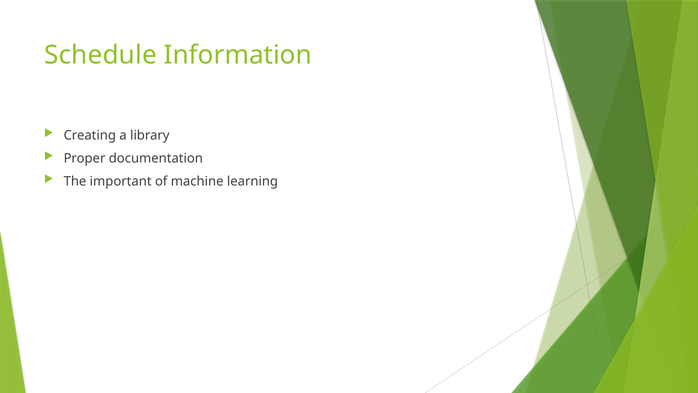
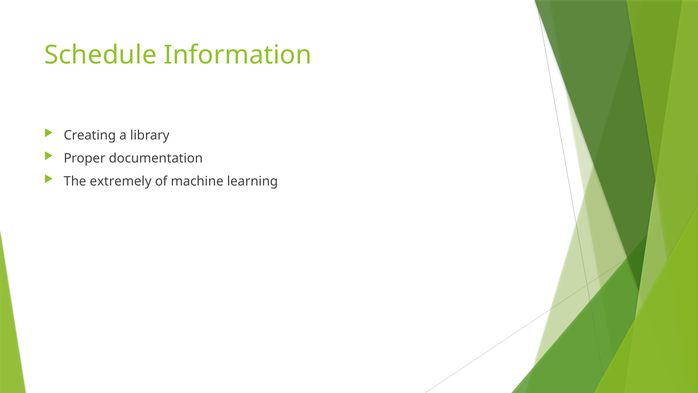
important: important -> extremely (121, 181)
